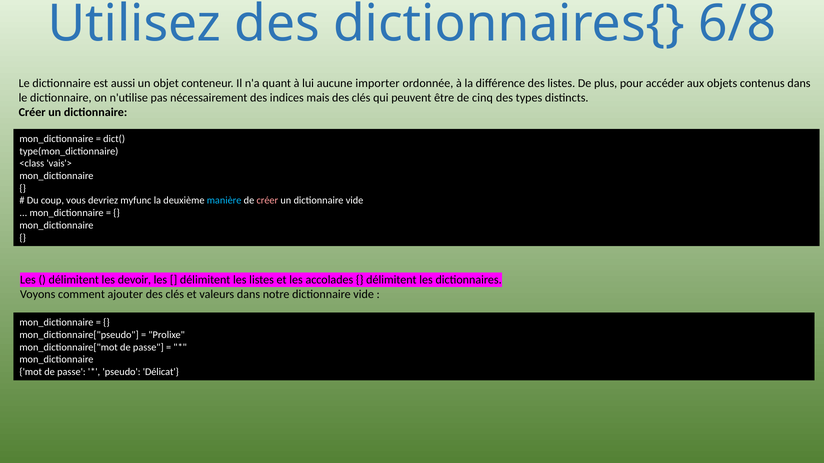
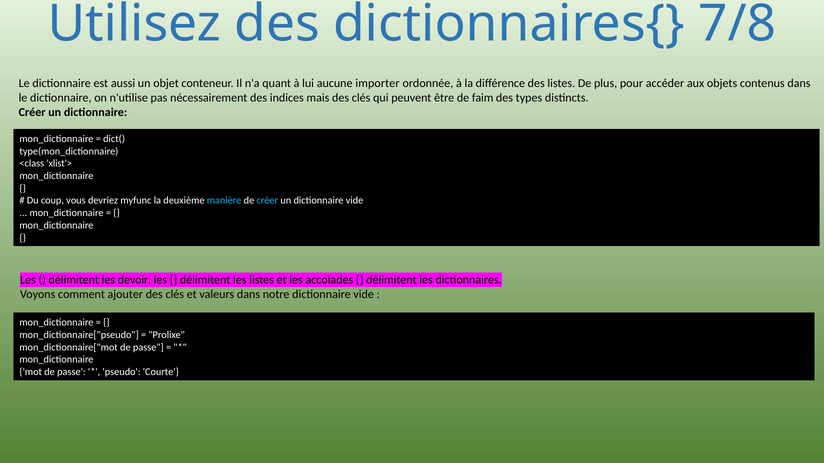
6/8: 6/8 -> 7/8 (737, 24)
cinq: cinq -> faim (483, 98)
vais'>: vais'> -> xlist'> (59, 164)
créer colour: pink -> light blue (267, 201)
Délicat: Délicat -> Courte (161, 372)
